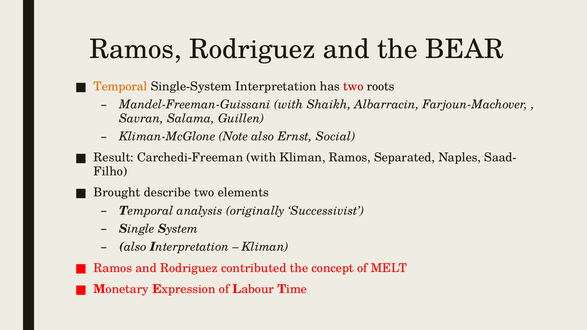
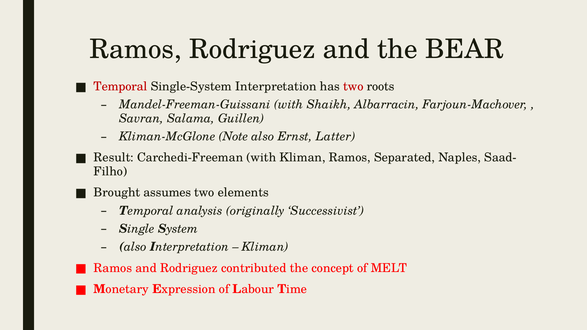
Temporal colour: orange -> red (121, 87)
Social: Social -> Latter (336, 137)
describe: describe -> assumes (167, 193)
